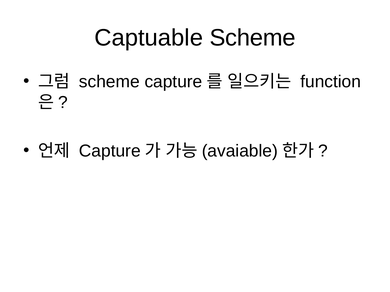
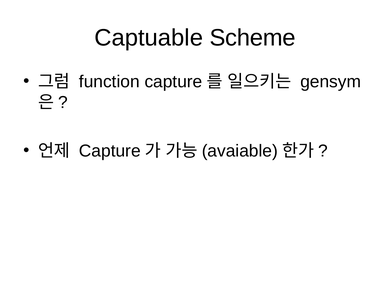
scheme: scheme -> function (109, 82)
function: function -> gensym (331, 82)
